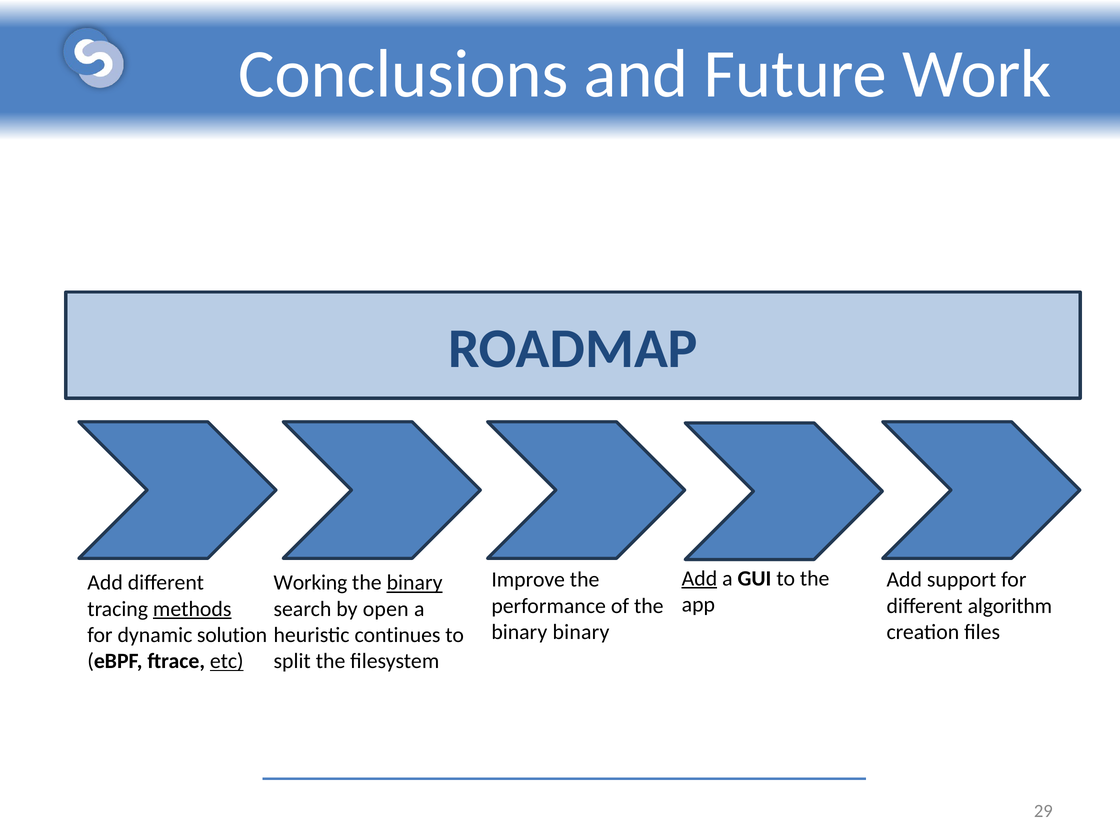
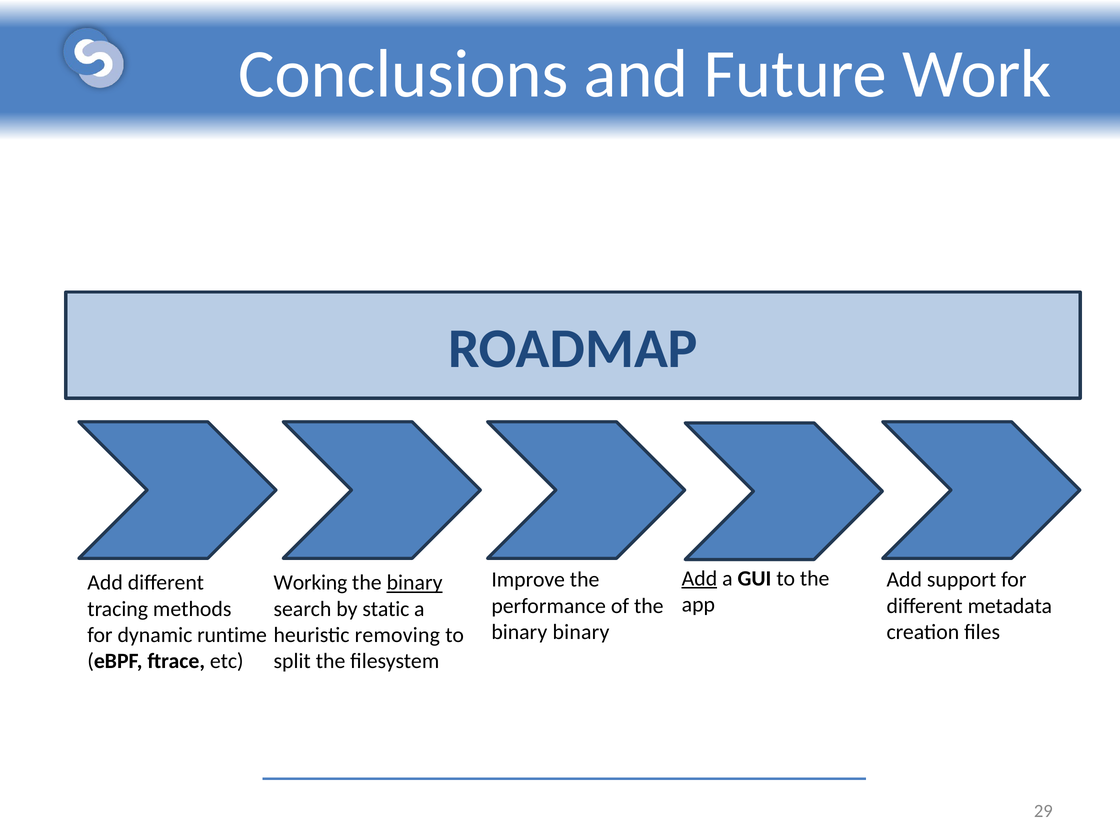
algorithm: algorithm -> metadata (1010, 606)
methods underline: present -> none (192, 609)
open: open -> static (386, 609)
solution: solution -> runtime (232, 635)
continues: continues -> removing (397, 635)
etc underline: present -> none (227, 661)
